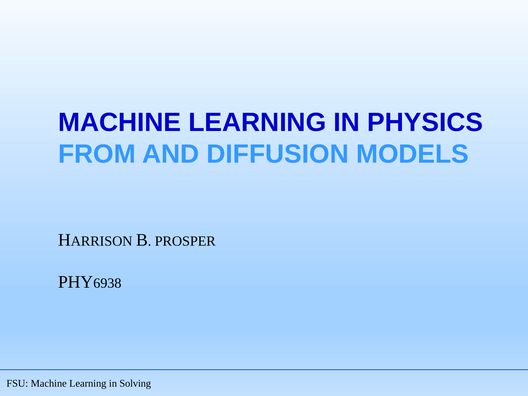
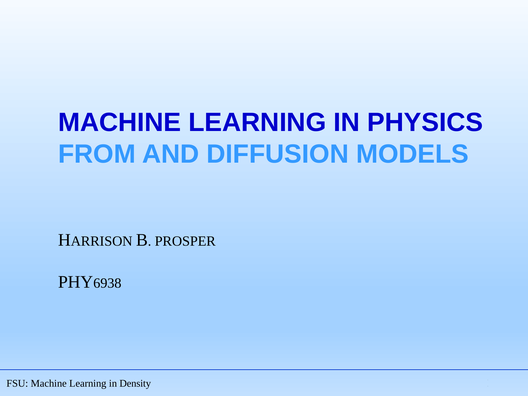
Solving: Solving -> Density (135, 383)
